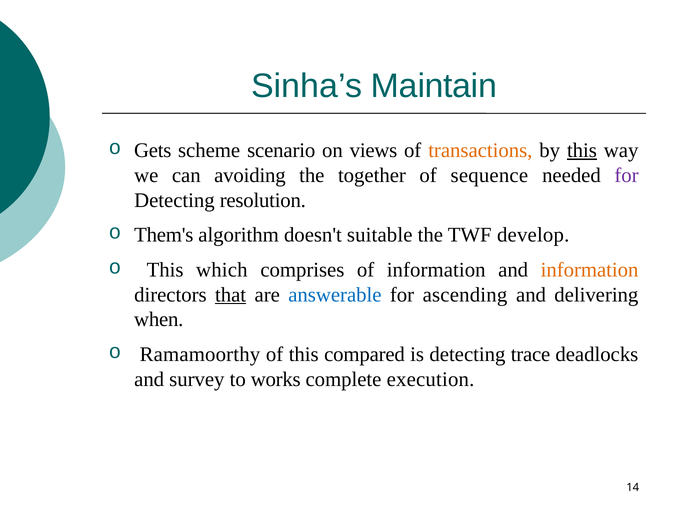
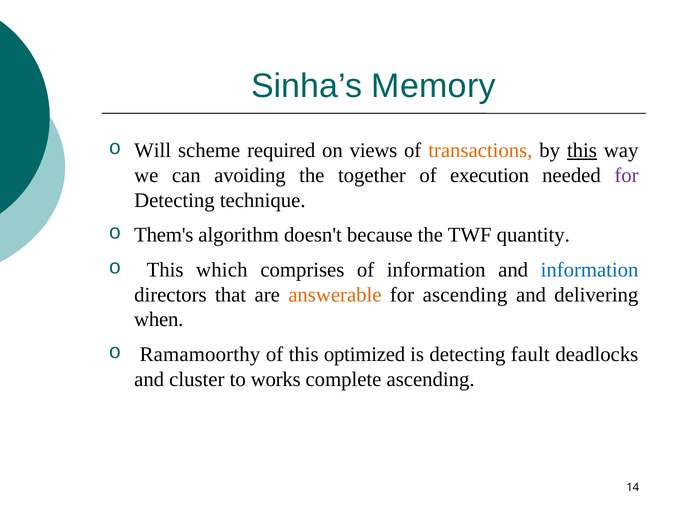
Maintain: Maintain -> Memory (434, 86)
Gets: Gets -> Will (153, 150)
scenario: scenario -> required (281, 150)
sequence: sequence -> execution (490, 175)
resolution: resolution -> technique (263, 200)
suitable: suitable -> because (380, 235)
develop: develop -> quantity (533, 235)
information colour: orange -> blue (590, 270)
that underline: present -> none (231, 295)
answerable colour: blue -> orange (335, 295)
compared: compared -> optimized (365, 354)
trace: trace -> fault (530, 354)
survey: survey -> cluster (197, 379)
complete execution: execution -> ascending (431, 379)
